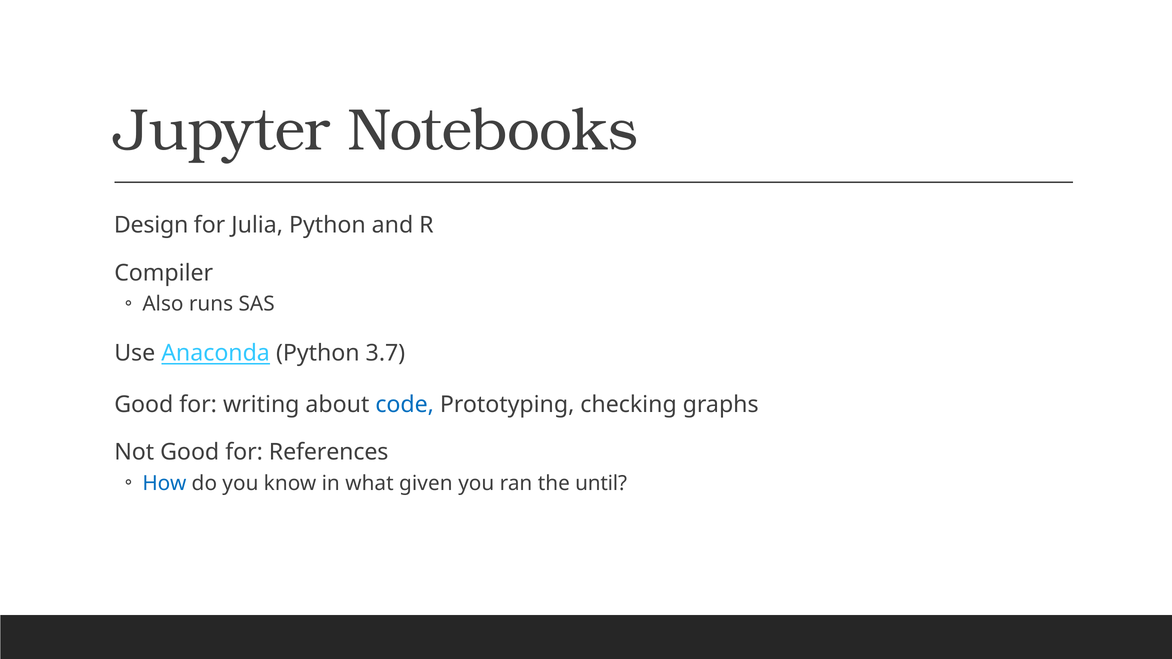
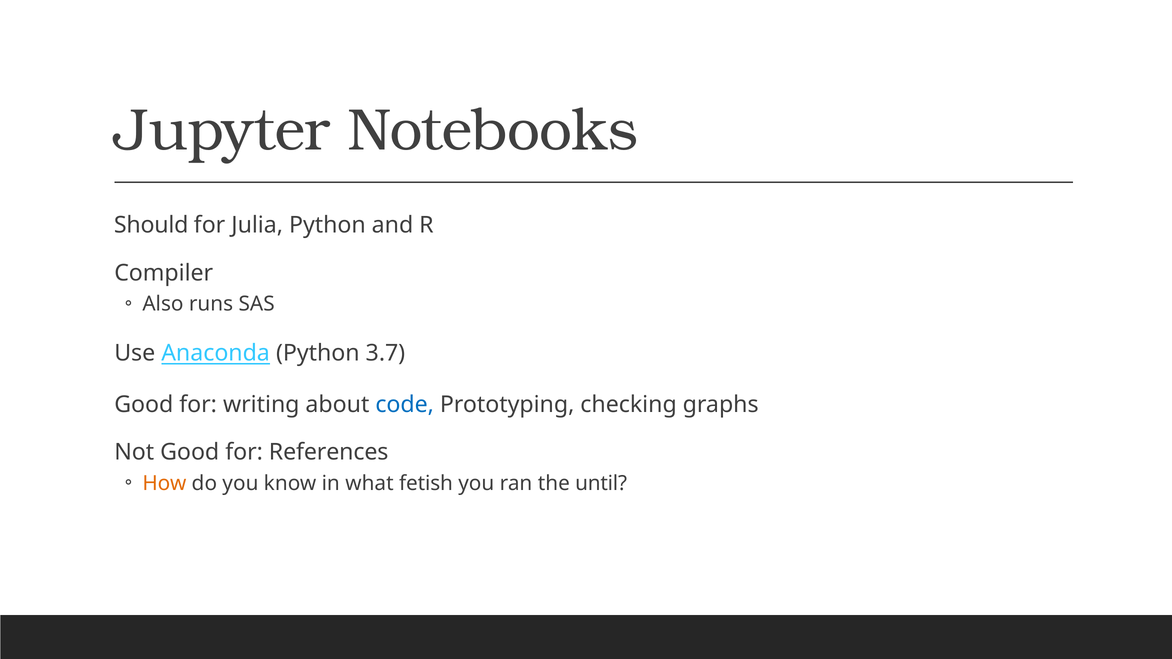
Design: Design -> Should (151, 225)
How colour: blue -> orange (164, 484)
given: given -> fetish (426, 484)
